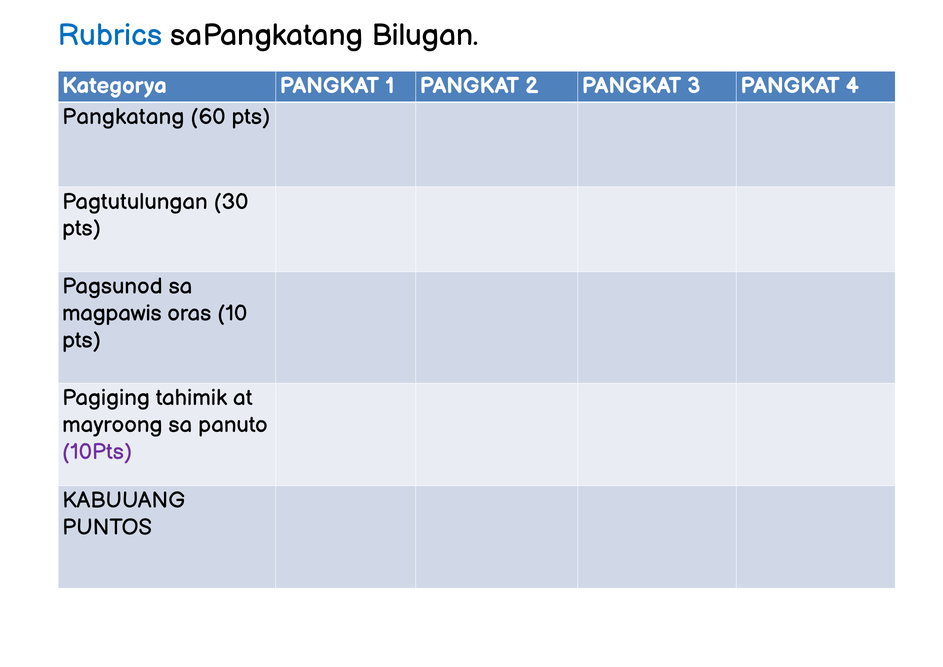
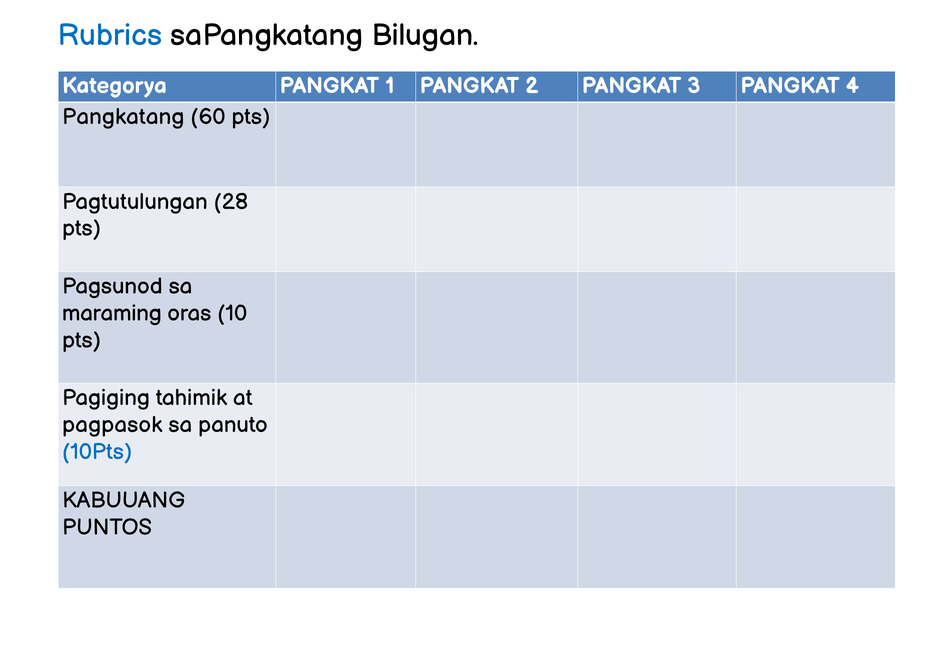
30: 30 -> 28 (231, 202)
magpawis: magpawis -> maraming (112, 313)
mayroong: mayroong -> pagpasok (112, 425)
10Pts colour: purple -> blue (97, 452)
